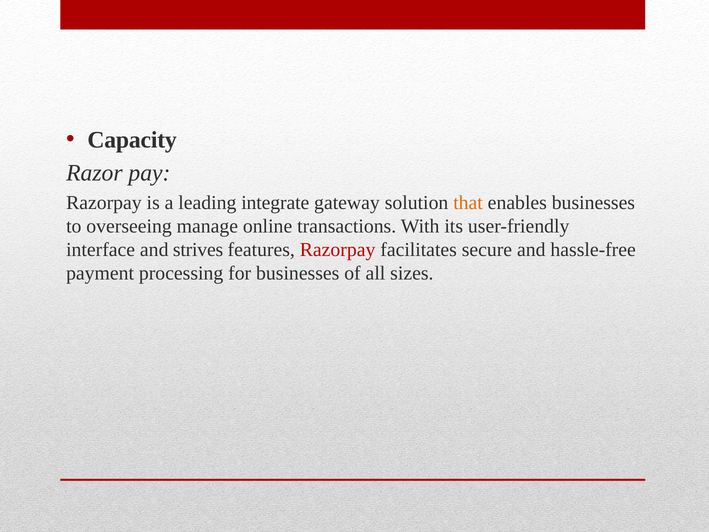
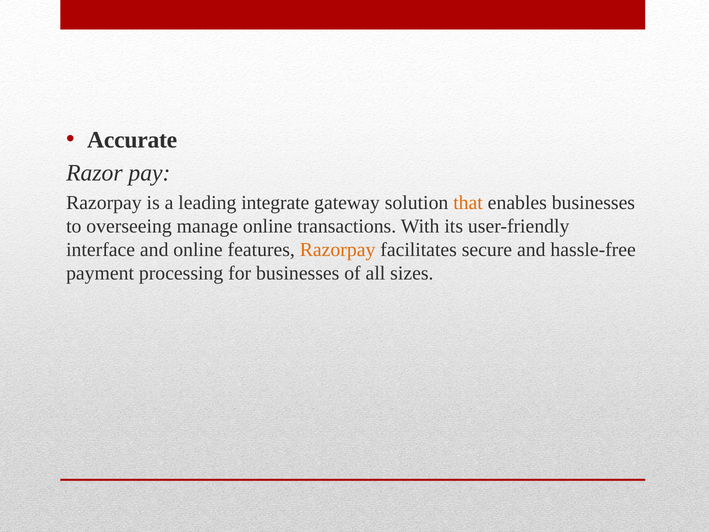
Capacity: Capacity -> Accurate (132, 140)
and strives: strives -> online (198, 250)
Razorpay colour: red -> orange (338, 250)
